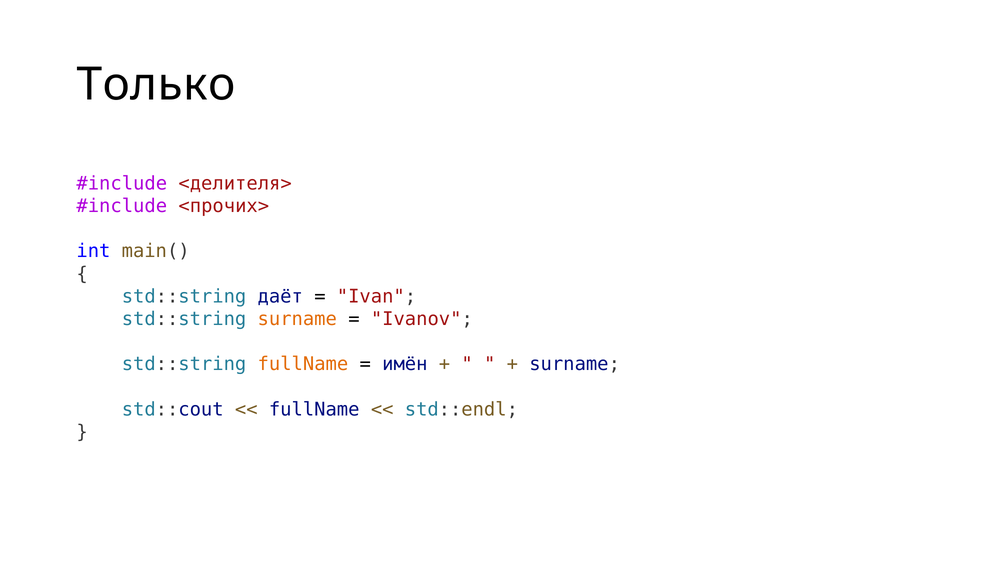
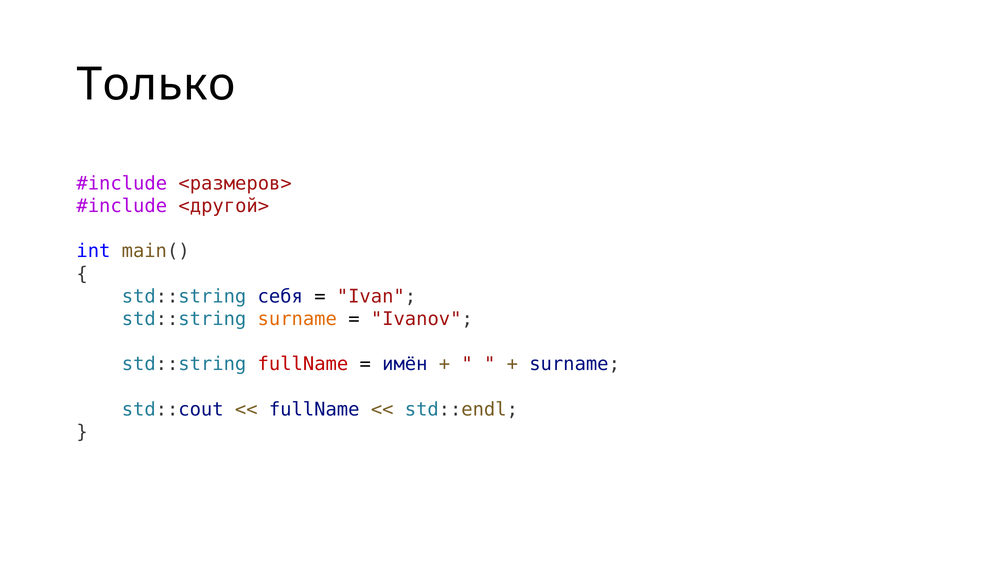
<делителя>: <делителя> -> <размеров> (235, 184)
<прочих>: <прочих> -> <другой> (224, 206)
даёт: даёт -> себя (280, 297)
fullName colour: orange -> red (303, 364)
